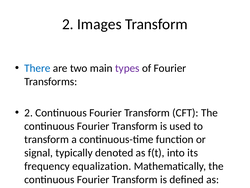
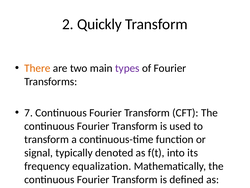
Images: Images -> Quickly (99, 24)
There colour: blue -> orange (37, 68)
2: 2 -> 7 (29, 112)
